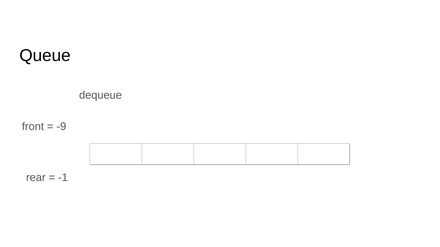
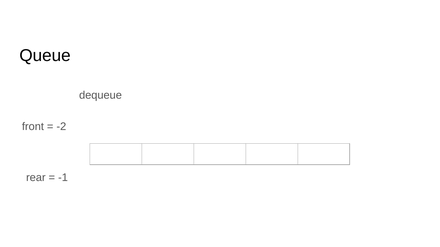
-9: -9 -> -2 (61, 127)
